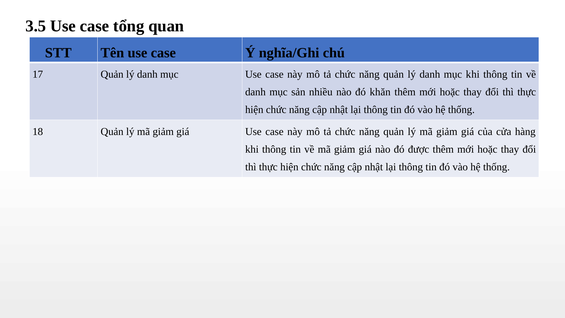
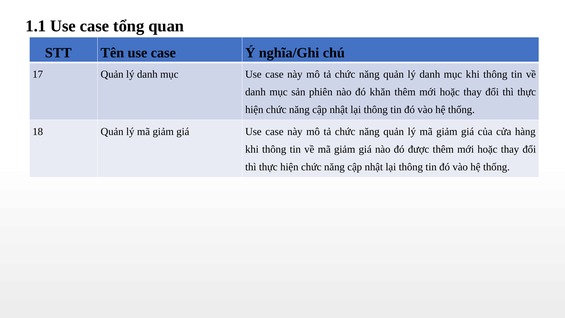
3.5: 3.5 -> 1.1 (36, 26)
nhiều: nhiều -> phiên (321, 92)
